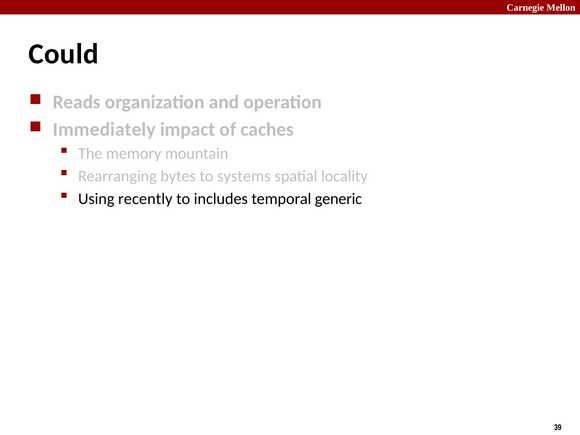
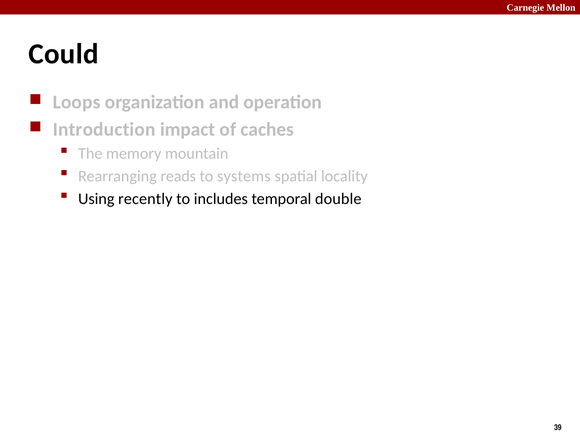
Reads: Reads -> Loops (77, 102)
Immediately: Immediately -> Introduction (104, 129)
bytes: bytes -> reads (178, 176)
generic: generic -> double (338, 199)
